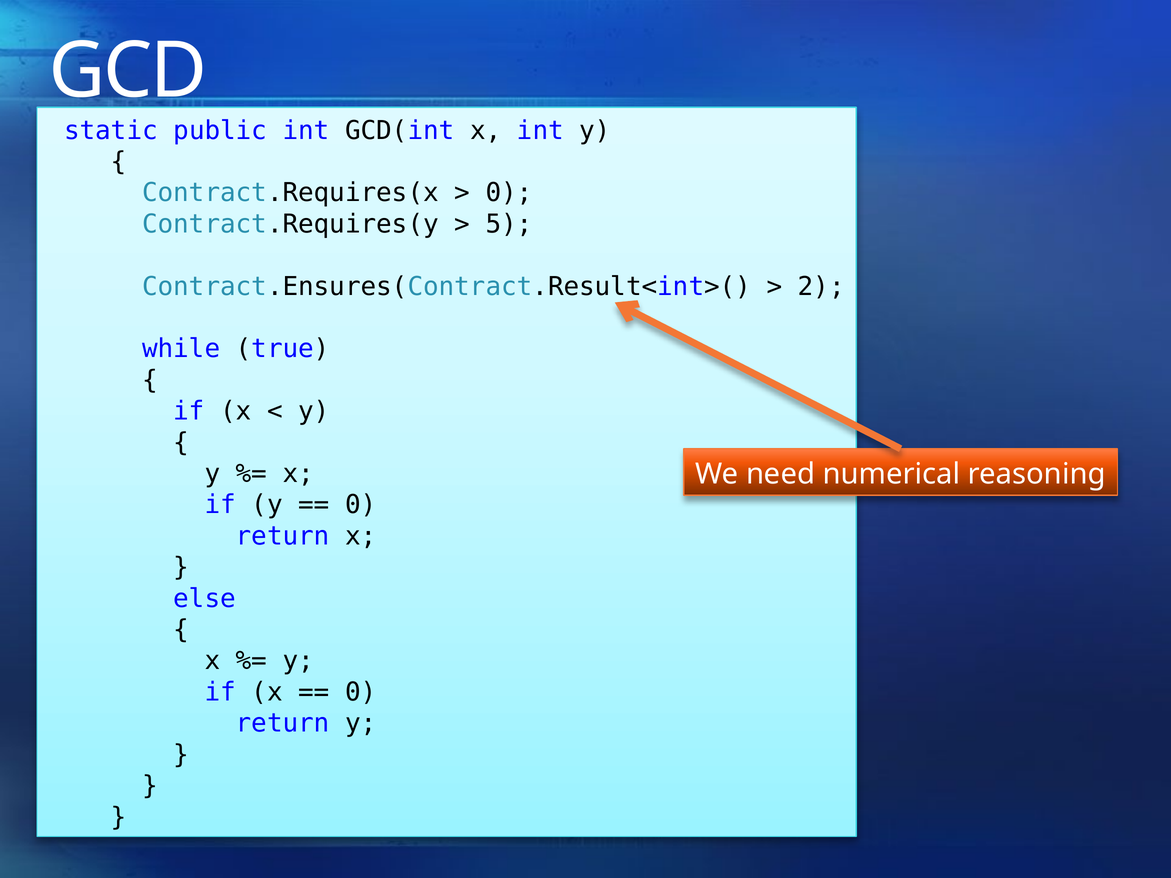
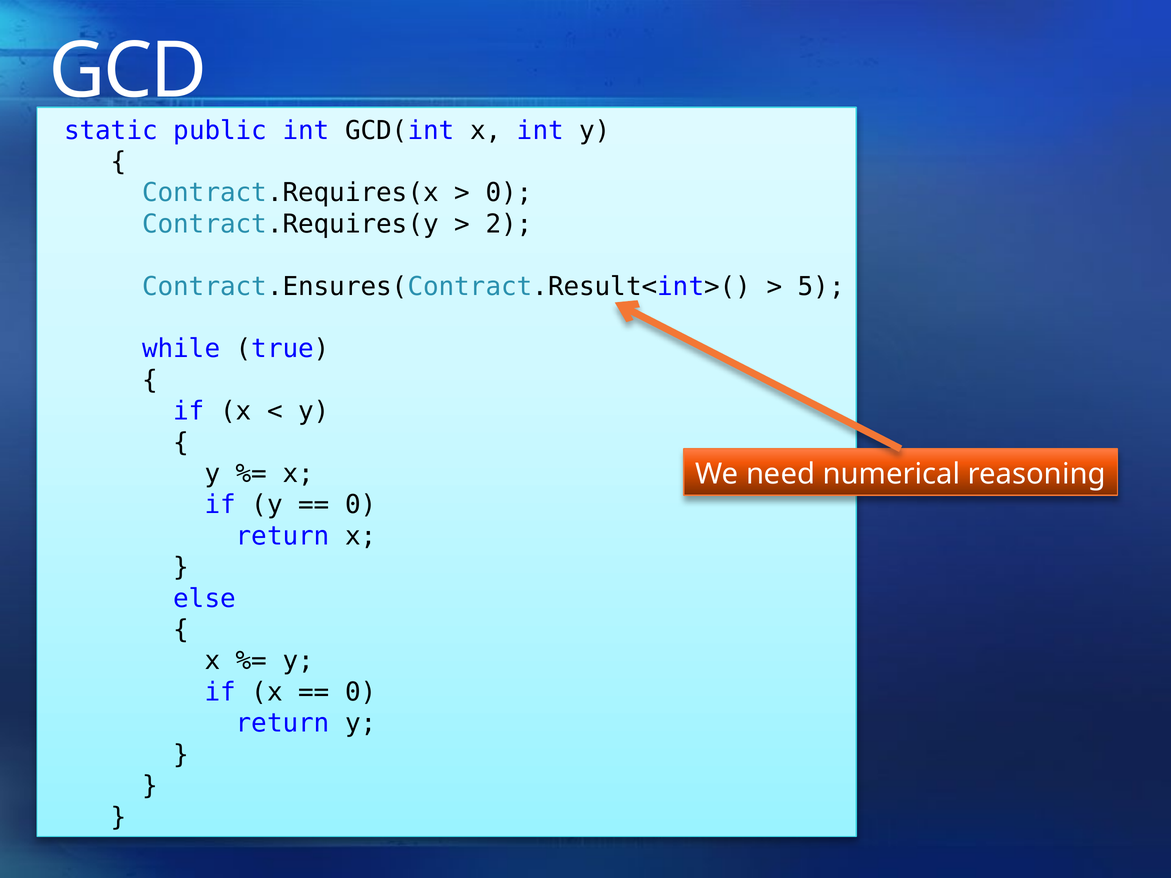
5: 5 -> 2 (509, 224)
2: 2 -> 5 (821, 287)
